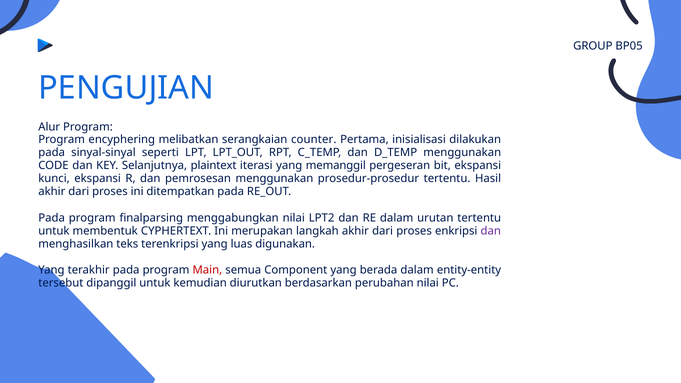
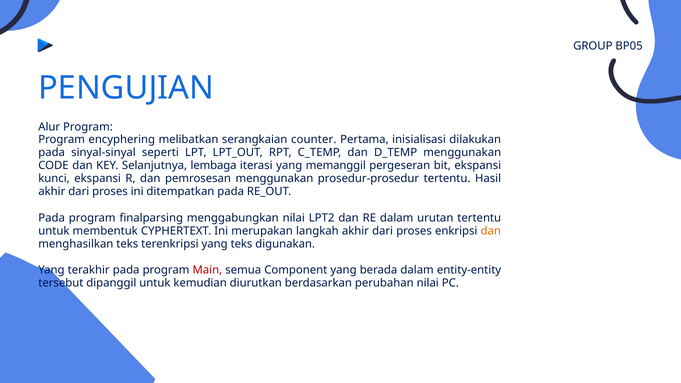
plaintext: plaintext -> lembaga (214, 166)
dan colour: purple -> orange (491, 231)
yang luas: luas -> teks (242, 244)
